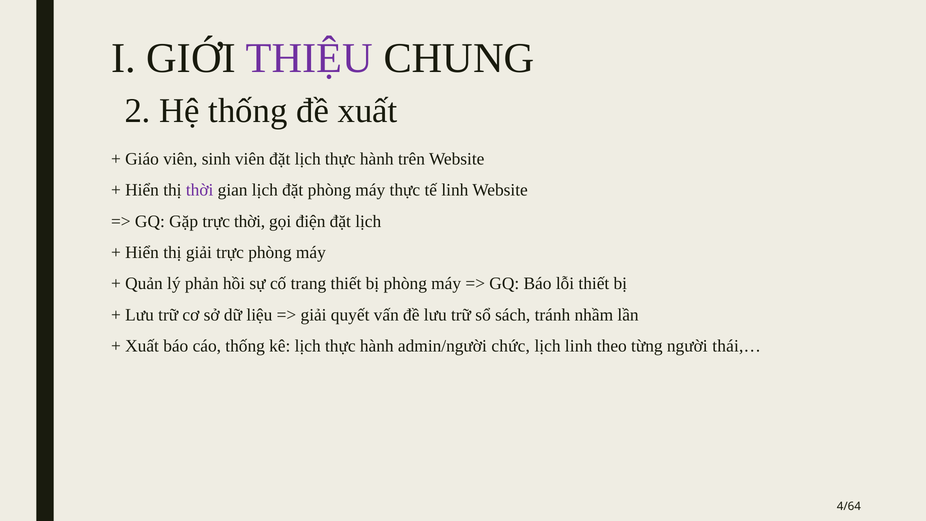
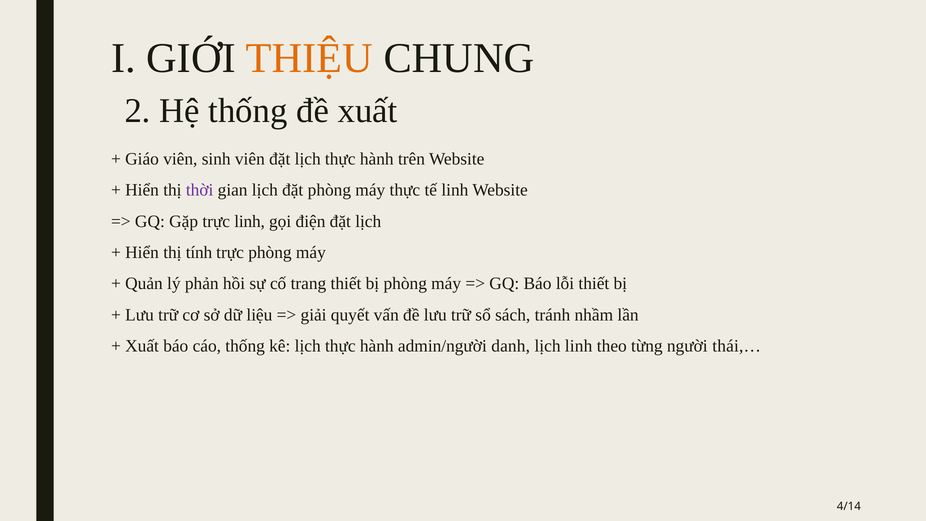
THIỆU colour: purple -> orange (309, 58)
trực thời: thời -> linh (250, 221)
thị giải: giải -> tính (199, 252)
chức: chức -> danh (511, 346)
4/64: 4/64 -> 4/14 (849, 506)
